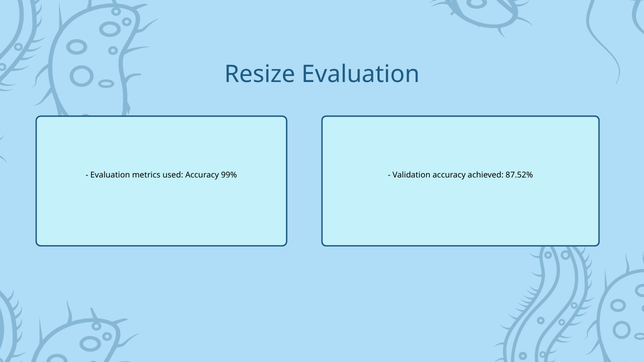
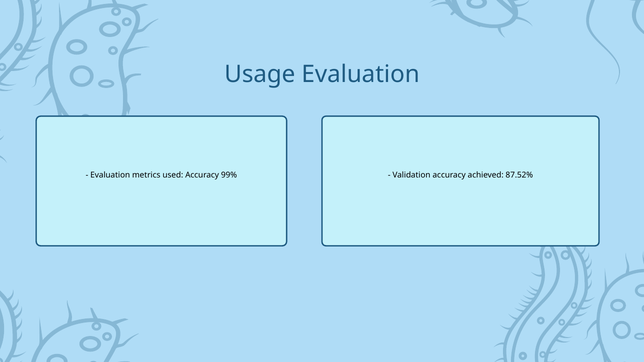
Resize: Resize -> Usage (260, 75)
